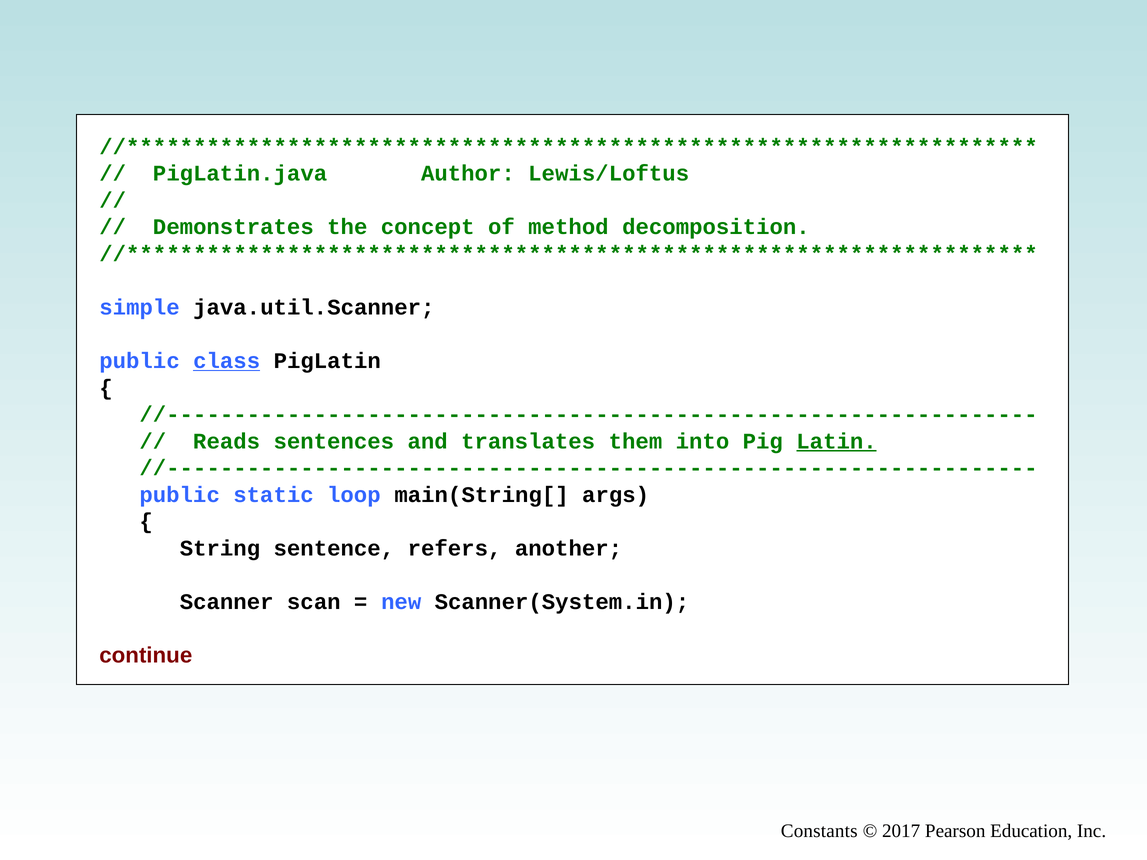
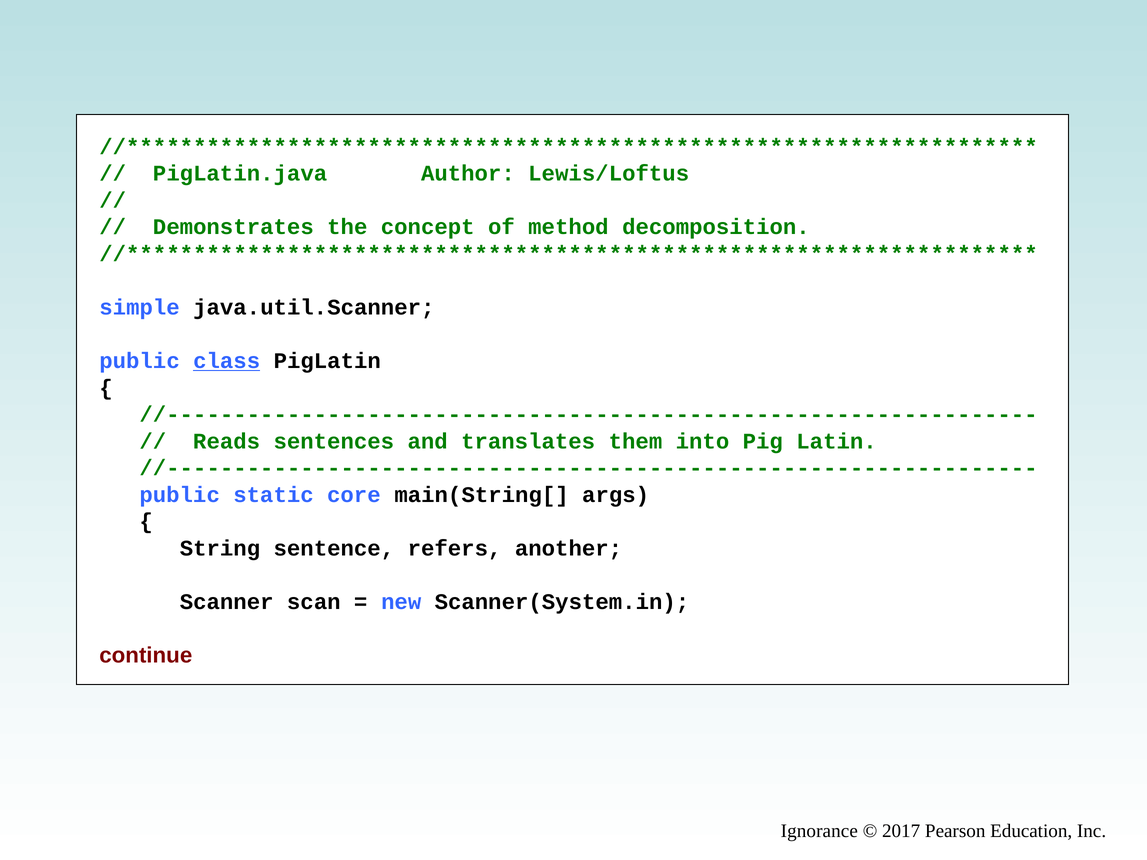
Latin underline: present -> none (837, 441)
loop: loop -> core (354, 495)
Constants: Constants -> Ignorance (819, 831)
